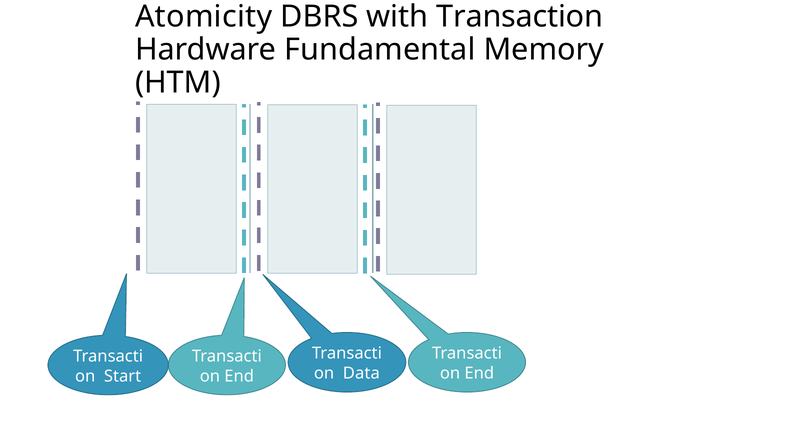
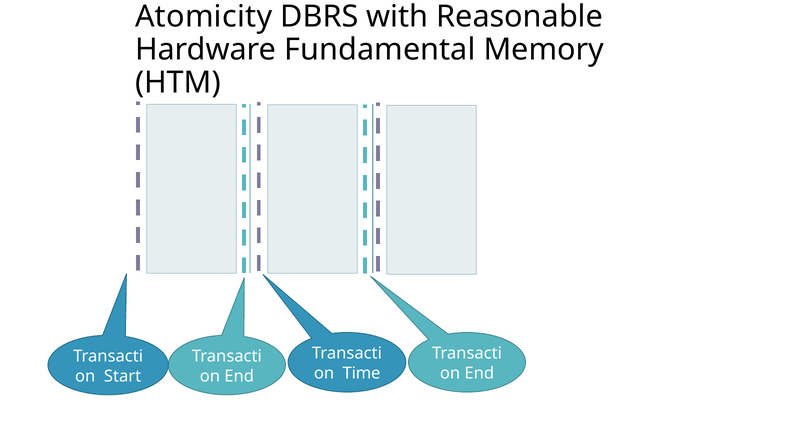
Transaction: Transaction -> Reasonable (520, 17)
Data: Data -> Time (362, 373)
